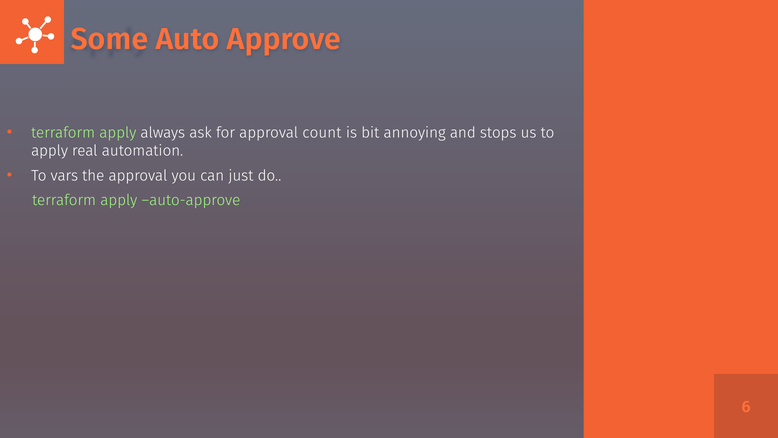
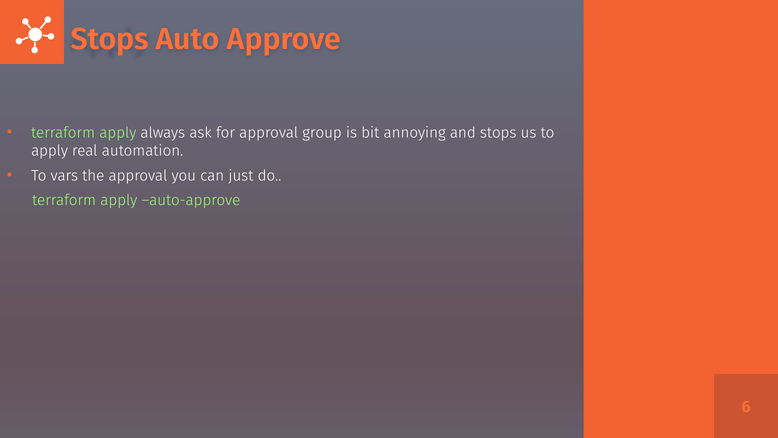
Some: Some -> Stops (110, 39)
count: count -> group (322, 133)
